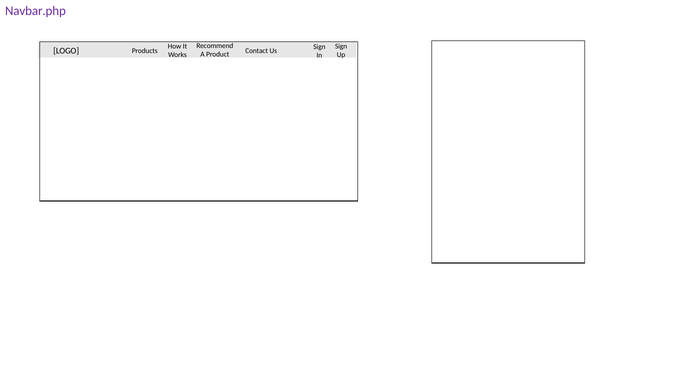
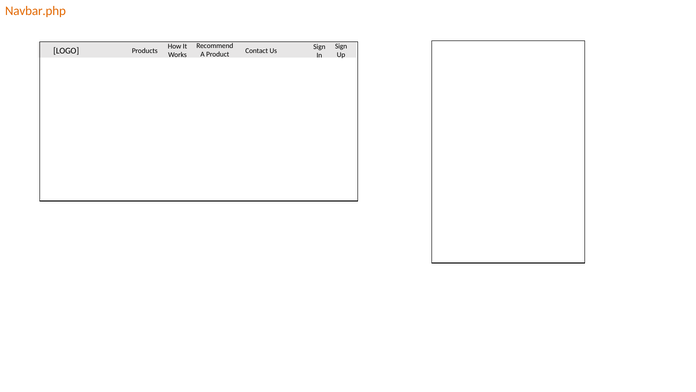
Navbar.php colour: purple -> orange (35, 11)
